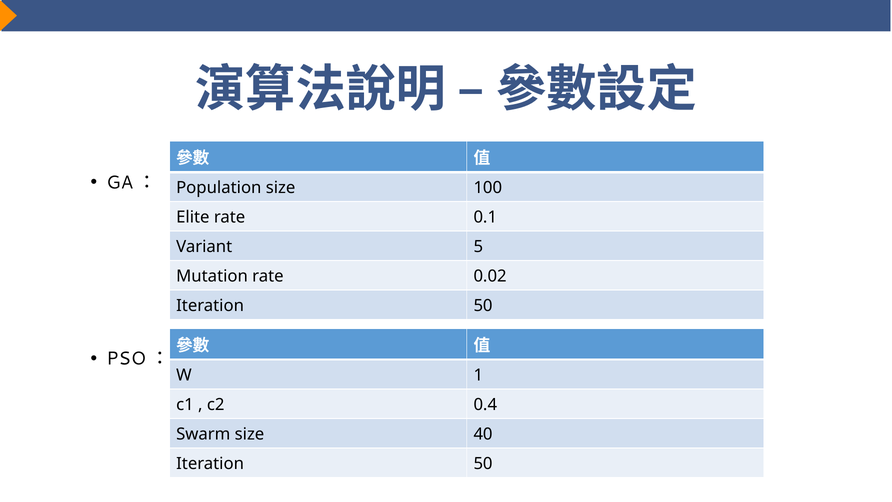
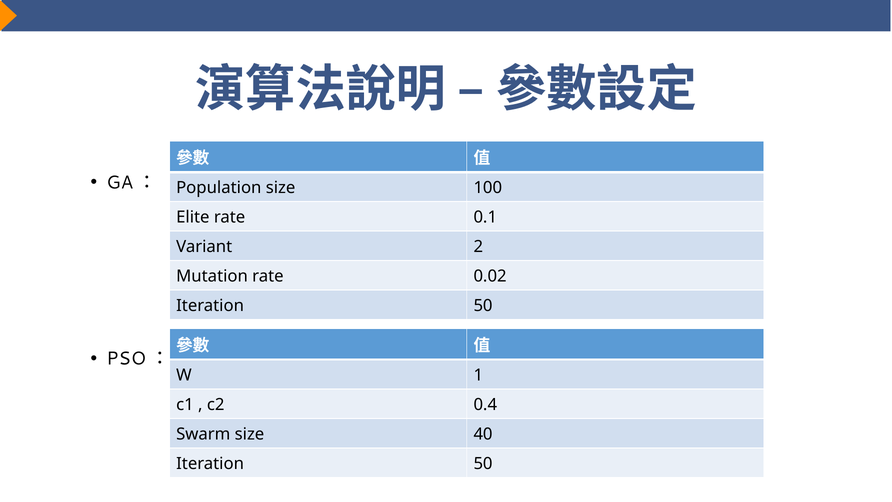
5: 5 -> 2 (478, 247)
